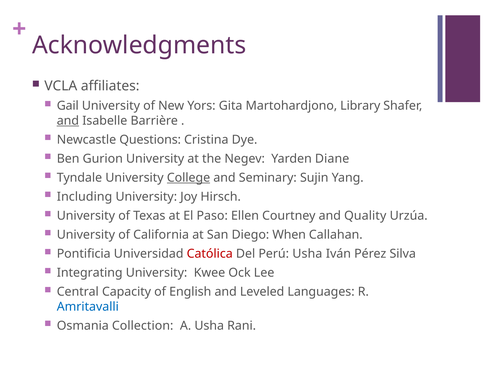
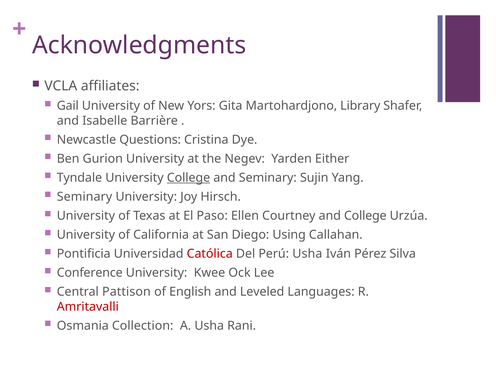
and underline: present -> none (68, 121)
Diane: Diane -> Either (332, 159)
Including: Including -> Seminary (85, 197)
and Quality: Quality -> College (365, 216)
When: When -> Using (289, 235)
Integrating: Integrating -> Conference (90, 273)
Capacity: Capacity -> Pattison (126, 292)
Amritavalli colour: blue -> red (88, 307)
